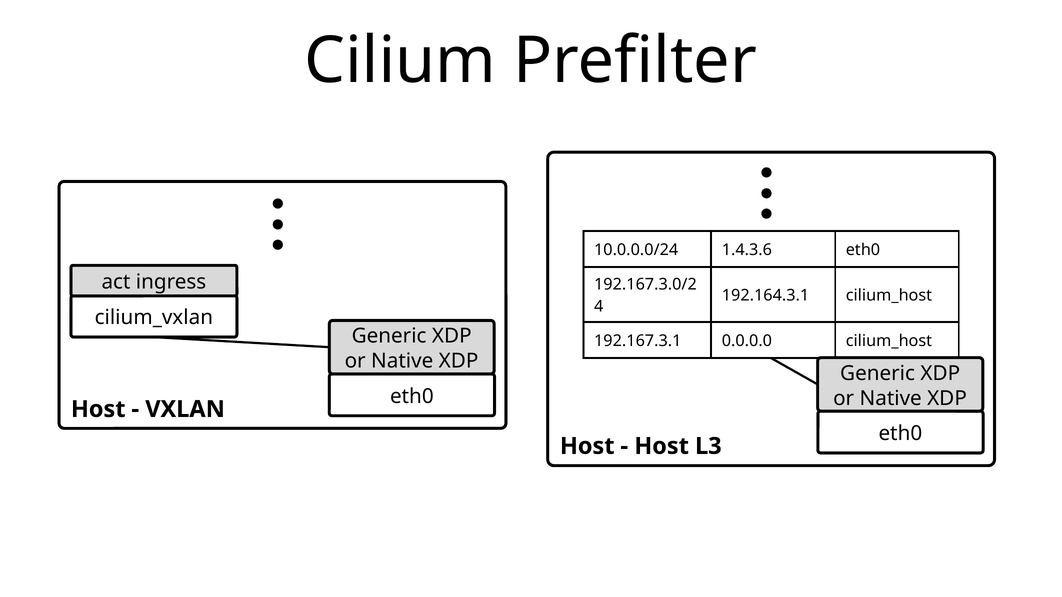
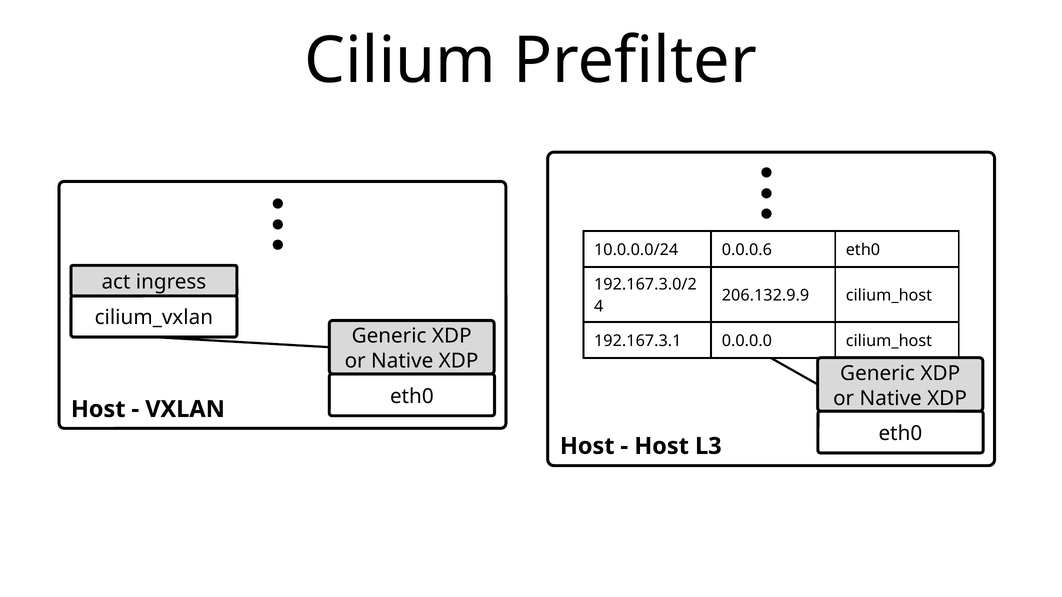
1.4.3.6: 1.4.3.6 -> 0.0.0.6 (747, 250)
192.164.3.1: 192.164.3.1 -> 206.132.9.9 (766, 296)
